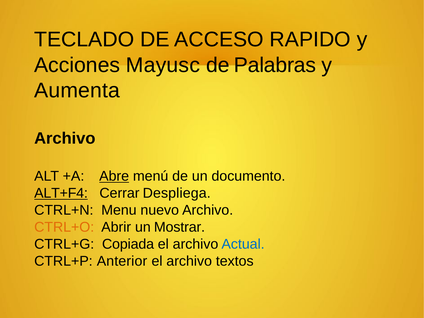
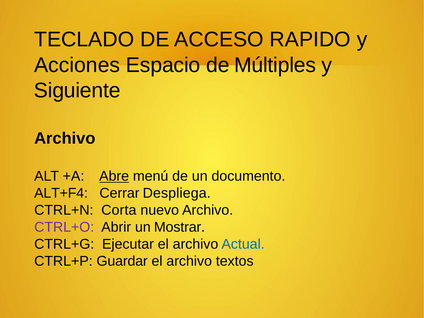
Mayusc: Mayusc -> Espacio (163, 65)
Palabras: Palabras -> Múltiples (275, 65)
Aumenta: Aumenta -> Siguiente (77, 91)
ALT+F4 underline: present -> none (61, 193)
Menu: Menu -> Corta (119, 210)
CTRL+O colour: orange -> purple (64, 227)
Copiada: Copiada -> Ejecutar (128, 244)
Anterior: Anterior -> Guardar (122, 261)
